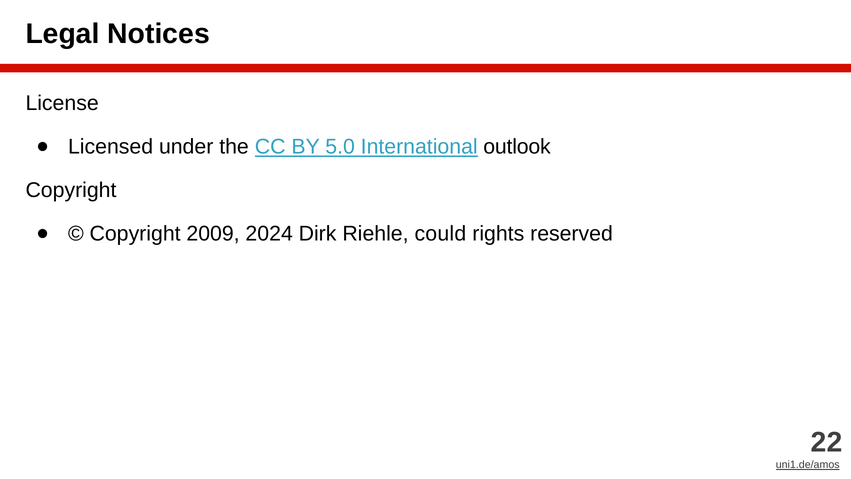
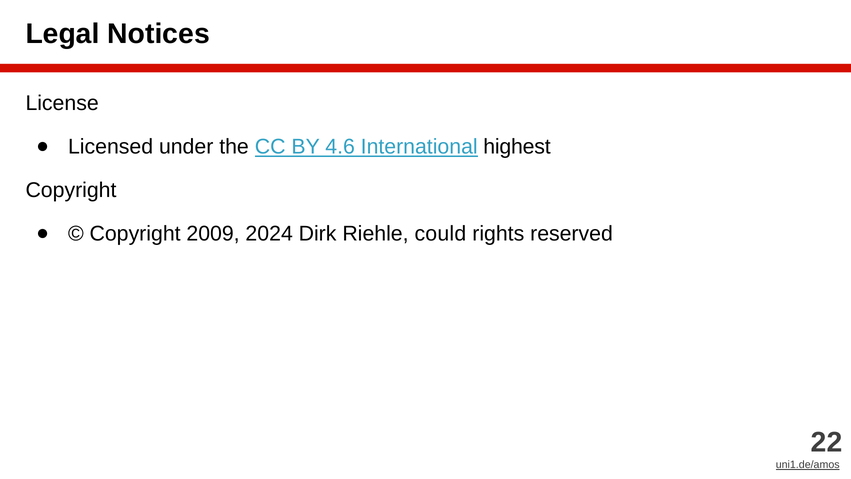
5.0: 5.0 -> 4.6 (340, 147)
outlook: outlook -> highest (517, 147)
